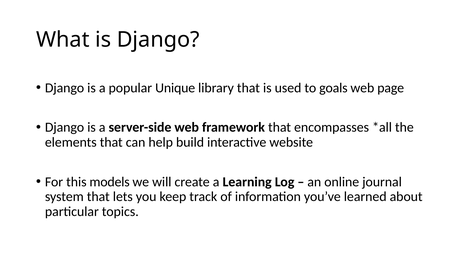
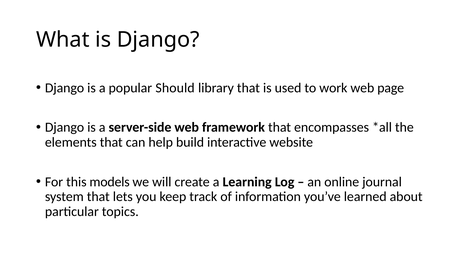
Unique: Unique -> Should (175, 88)
goals: goals -> work (333, 88)
